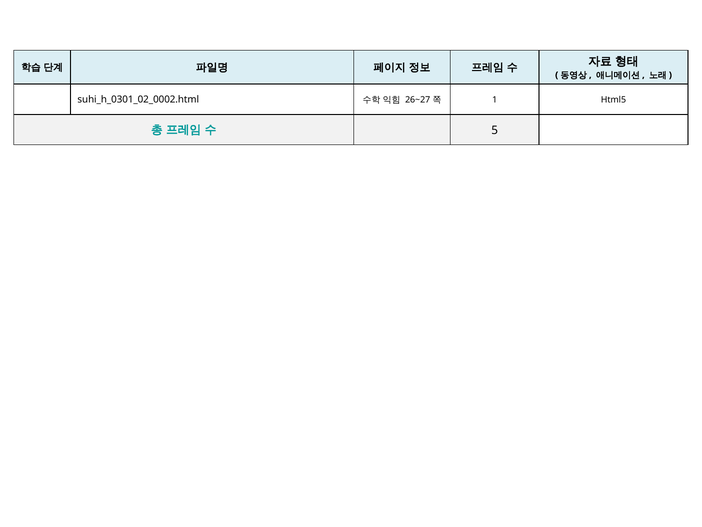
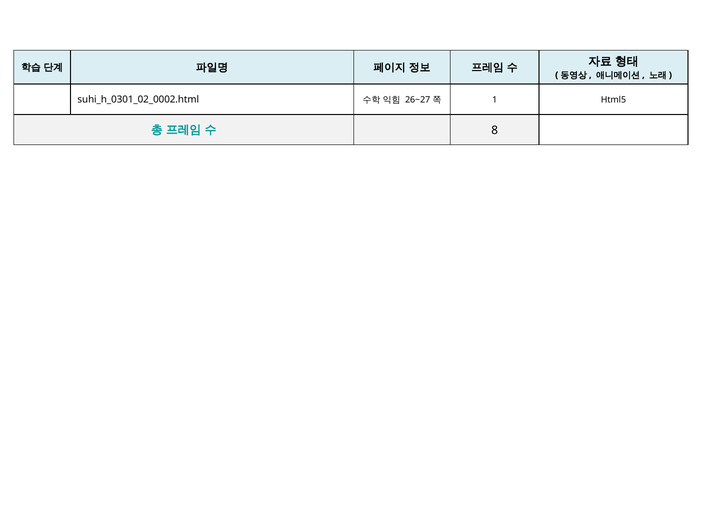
5: 5 -> 8 (495, 130)
